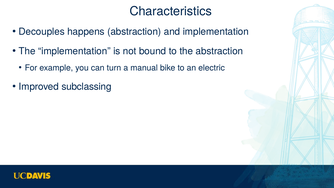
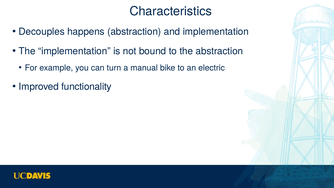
subclassing: subclassing -> functionality (86, 87)
